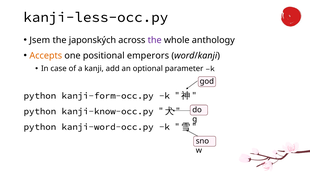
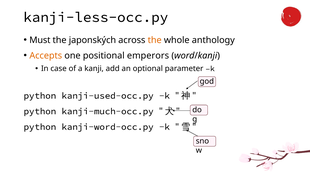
Jsem: Jsem -> Must (40, 40)
the colour: purple -> orange (155, 40)
kanji-form-occ.py: kanji-form-occ.py -> kanji-used-occ.py (108, 96)
kanji-know-occ.py: kanji-know-occ.py -> kanji-much-occ.py (108, 112)
